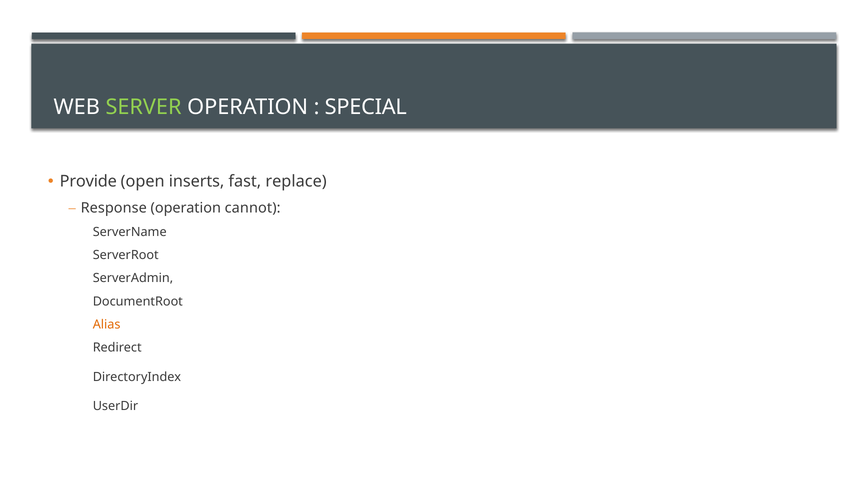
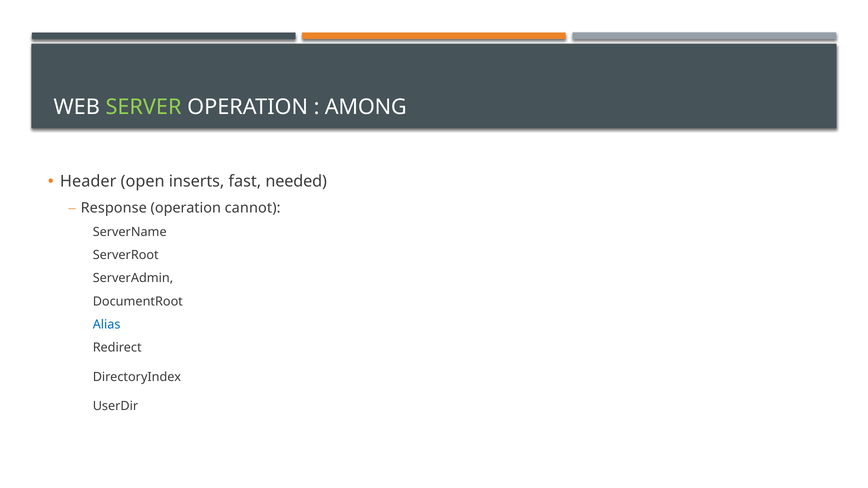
SPECIAL: SPECIAL -> AMONG (366, 107)
Provide: Provide -> Header (88, 181)
replace: replace -> needed (296, 181)
Alias colour: orange -> blue (107, 325)
